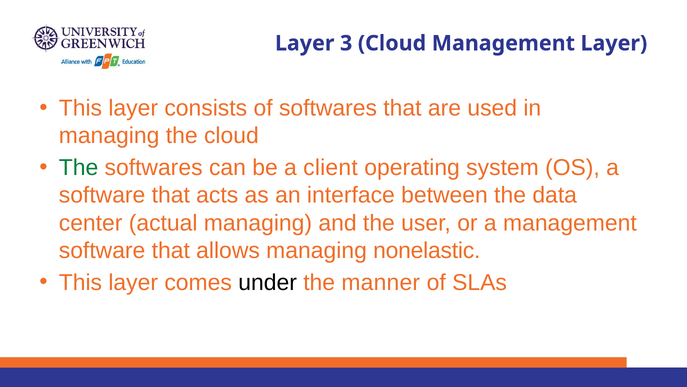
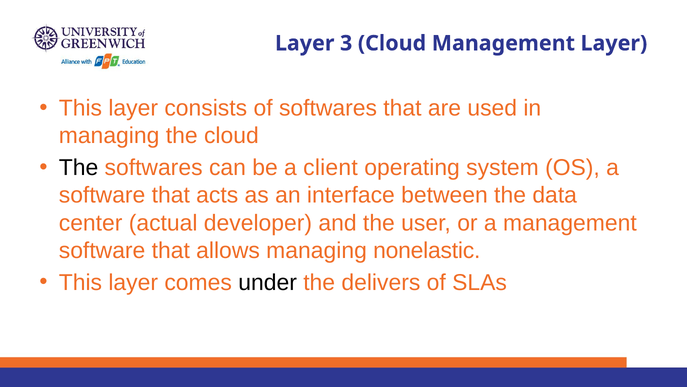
The colour: green -> black (79, 168)
actual managing: managing -> developer (258, 223)
manner: manner -> delivers (381, 282)
